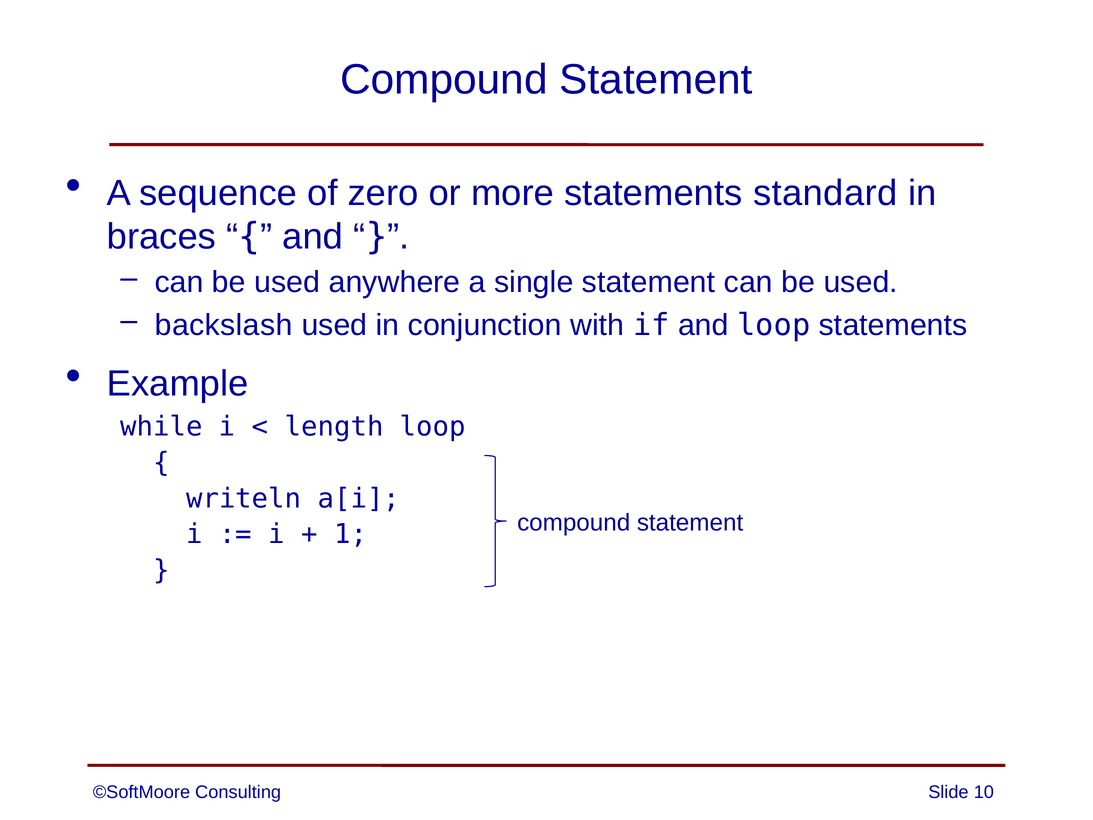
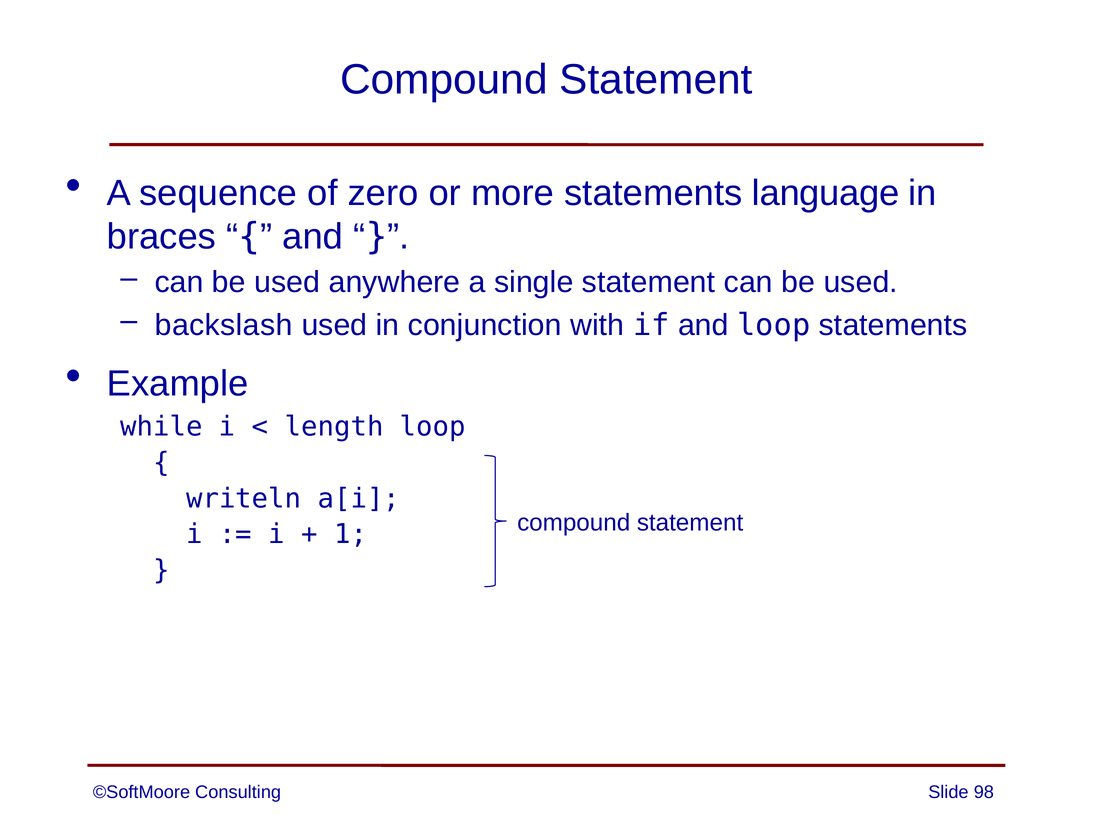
standard: standard -> language (826, 193)
10: 10 -> 98 (984, 792)
